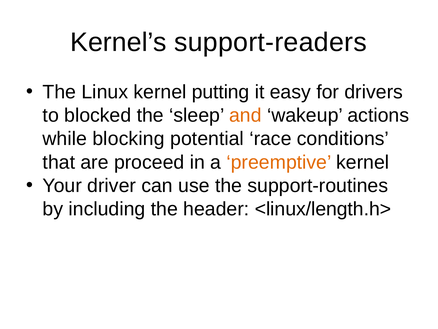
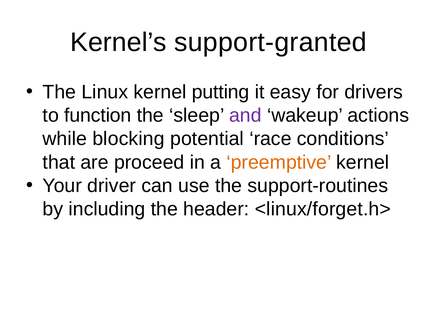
support-readers: support-readers -> support-granted (270, 42)
blocked: blocked -> function (98, 115)
and colour: orange -> purple (245, 115)
<linux/length.h>: <linux/length.h> -> <linux/forget.h> (323, 209)
